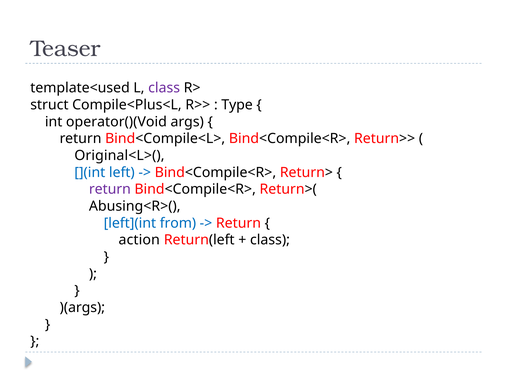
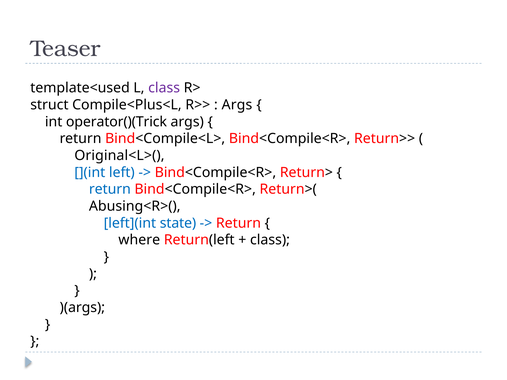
Type: Type -> Args (237, 105)
operator()(Void: operator()(Void -> operator()(Trick (116, 122)
return colour: purple -> blue (110, 189)
from: from -> state (178, 223)
action: action -> where (139, 240)
